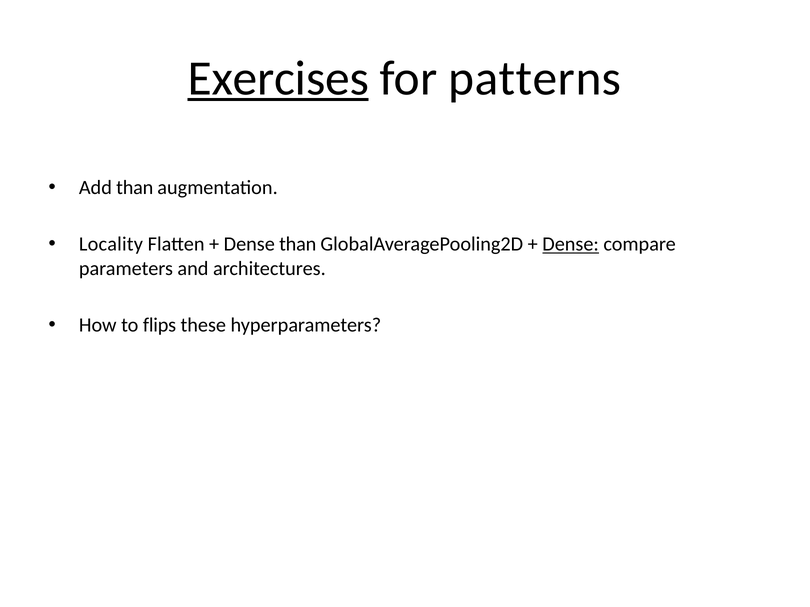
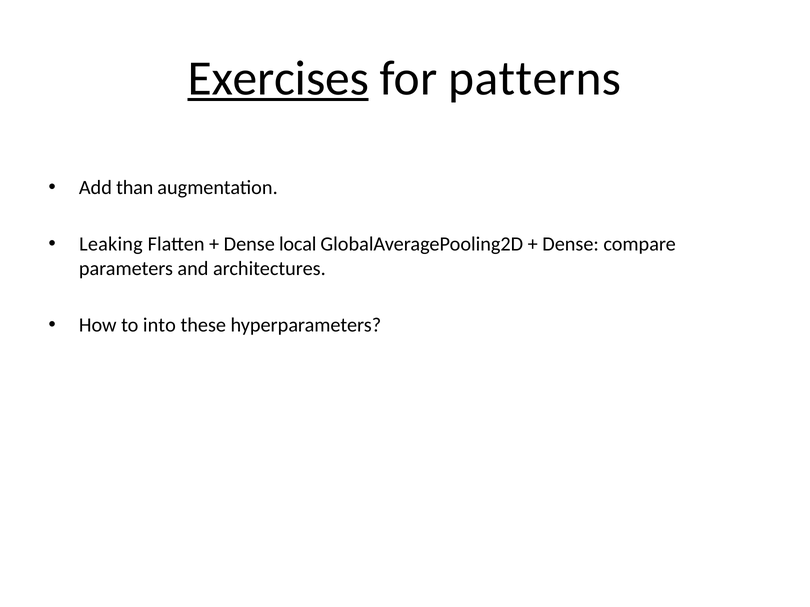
Locality: Locality -> Leaking (111, 244)
Dense than: than -> local (298, 244)
Dense underline: present -> none (571, 244)
flips: flips -> into (159, 325)
